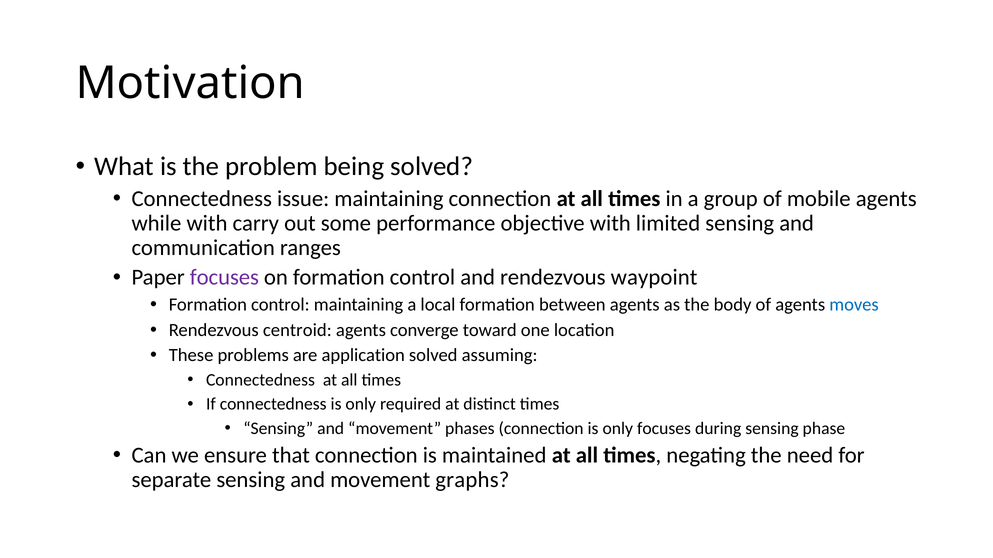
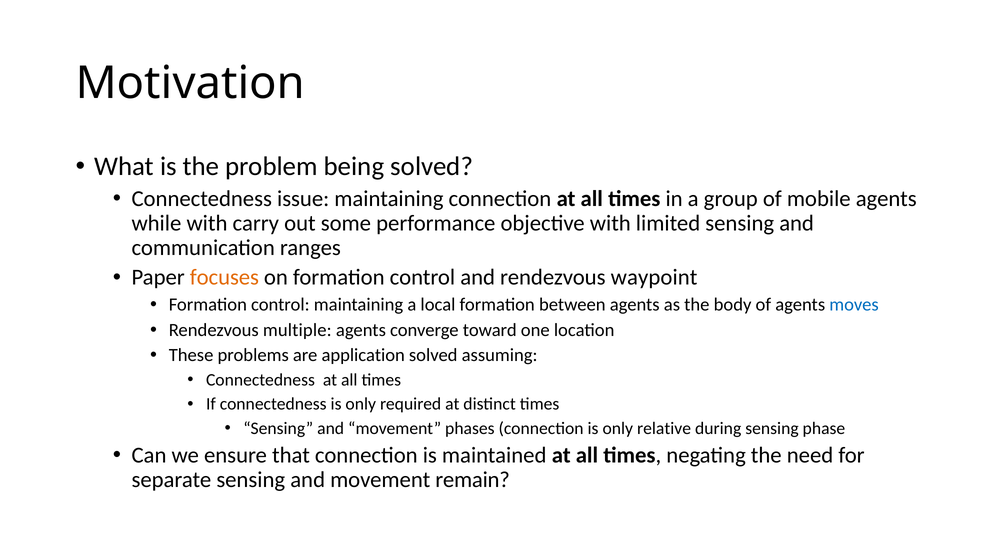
focuses colour: purple -> orange (224, 278)
centroid: centroid -> multiple (297, 330)
only focuses: focuses -> relative (664, 429)
graphs: graphs -> remain (473, 480)
